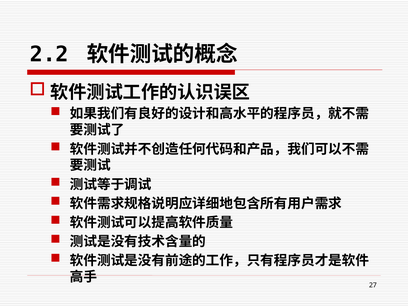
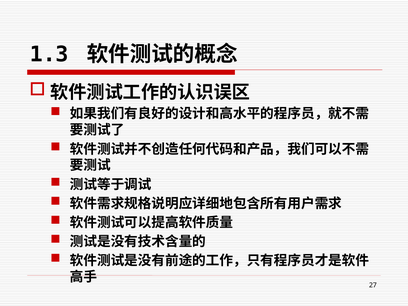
2.2: 2.2 -> 1.3 (49, 54)
